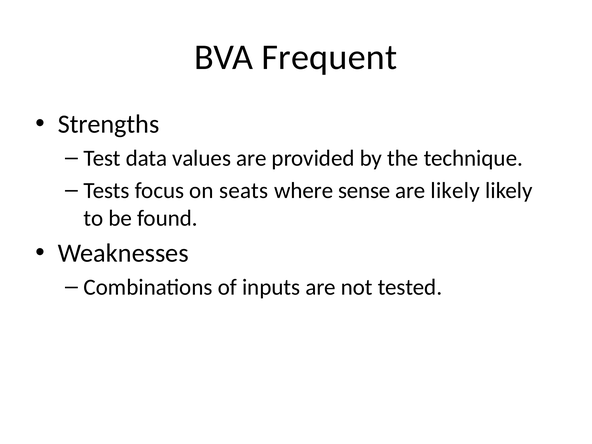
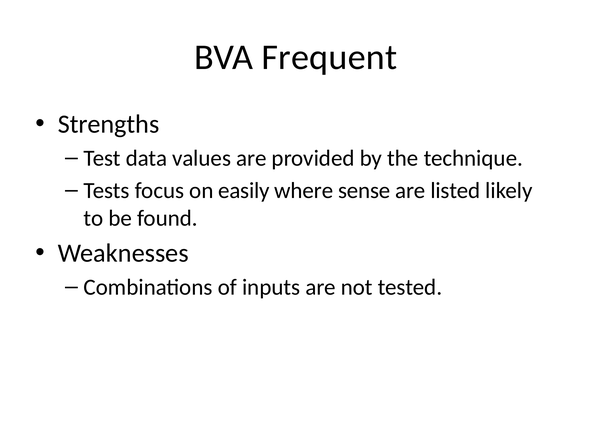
seats: seats -> easily (244, 190)
are likely: likely -> listed (455, 190)
